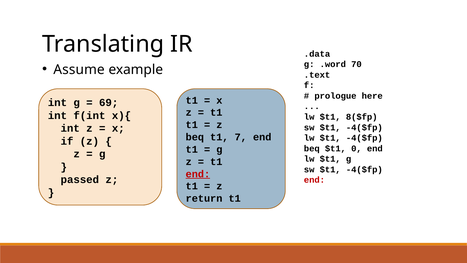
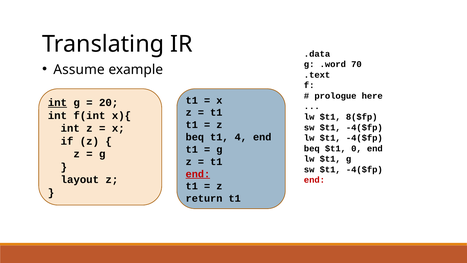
int underline: none -> present (57, 103)
69: 69 -> 20 (109, 103)
7: 7 -> 4 (241, 137)
passed: passed -> layout (80, 180)
